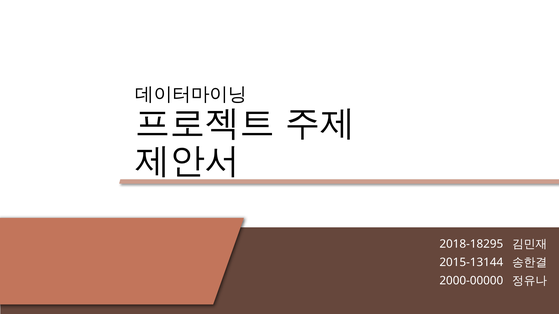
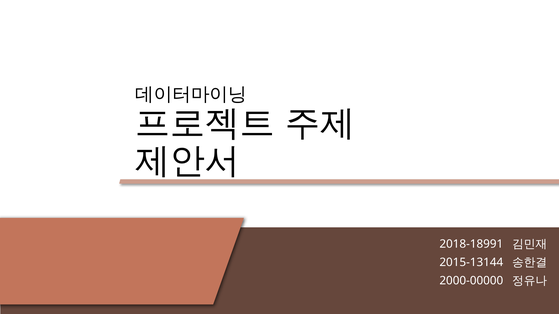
2018-18295: 2018-18295 -> 2018-18991 (471, 244)
